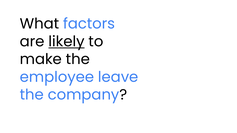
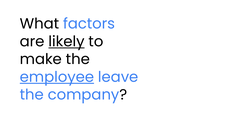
employee underline: none -> present (57, 77)
